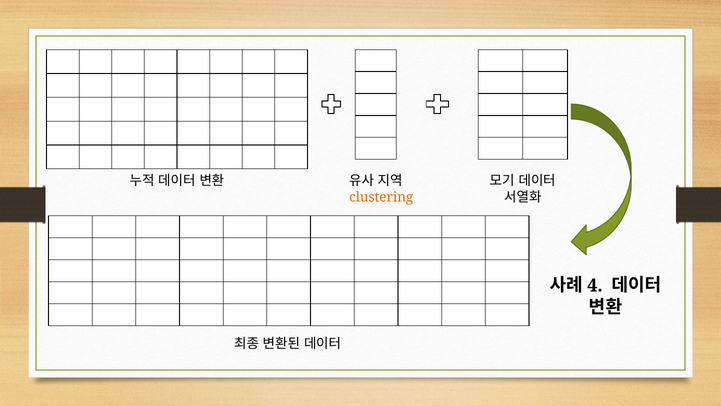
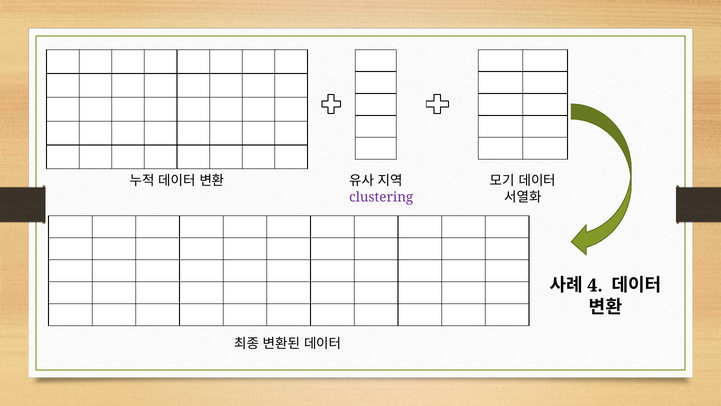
clustering colour: orange -> purple (381, 197)
